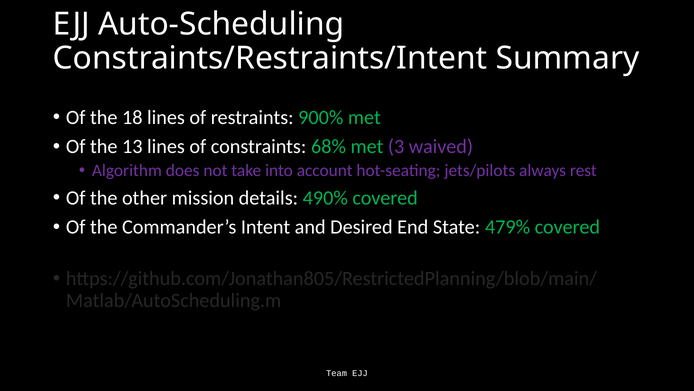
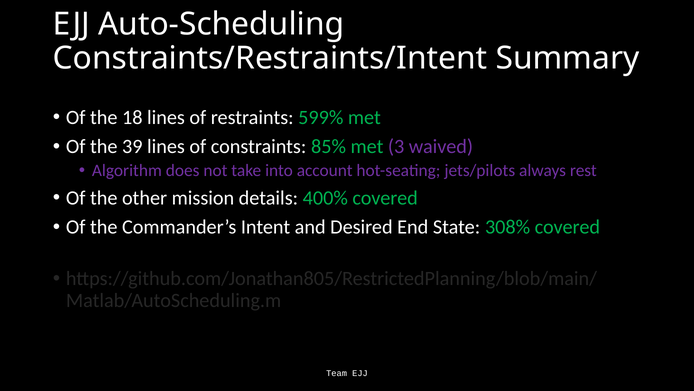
900%: 900% -> 599% (321, 117)
13: 13 -> 39 (132, 146)
68%: 68% -> 85% (329, 146)
490%: 490% -> 400% (325, 198)
479%: 479% -> 308% (508, 227)
